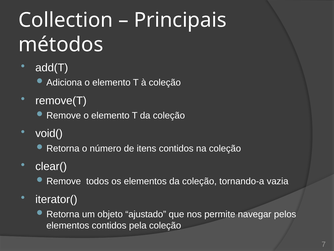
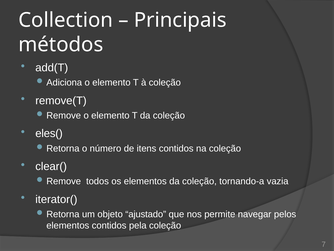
void(: void( -> eles( (49, 133)
